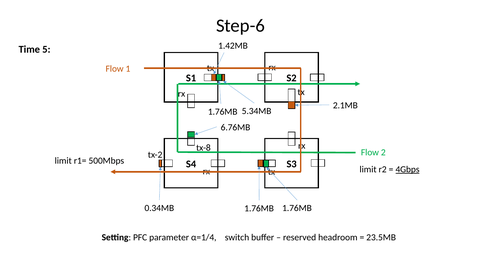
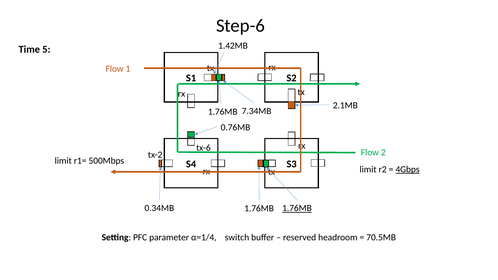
5.34MB: 5.34MB -> 7.34MB (257, 111)
6.76MB: 6.76MB -> 0.76MB (235, 127)
tx-8: tx-8 -> tx-6 (203, 148)
1.76MB underline: none -> present (297, 208)
23.5MB: 23.5MB -> 70.5MB (381, 237)
